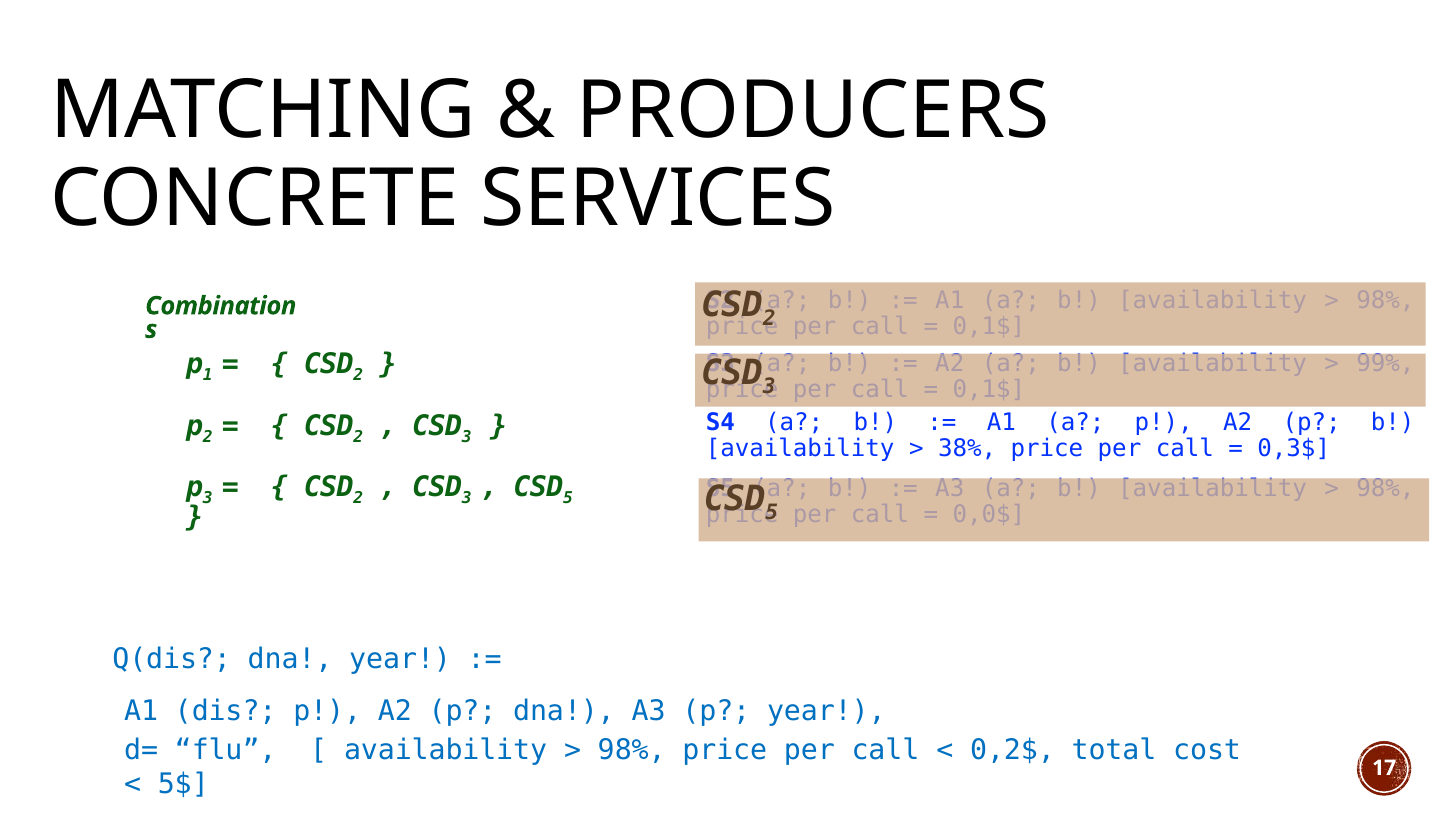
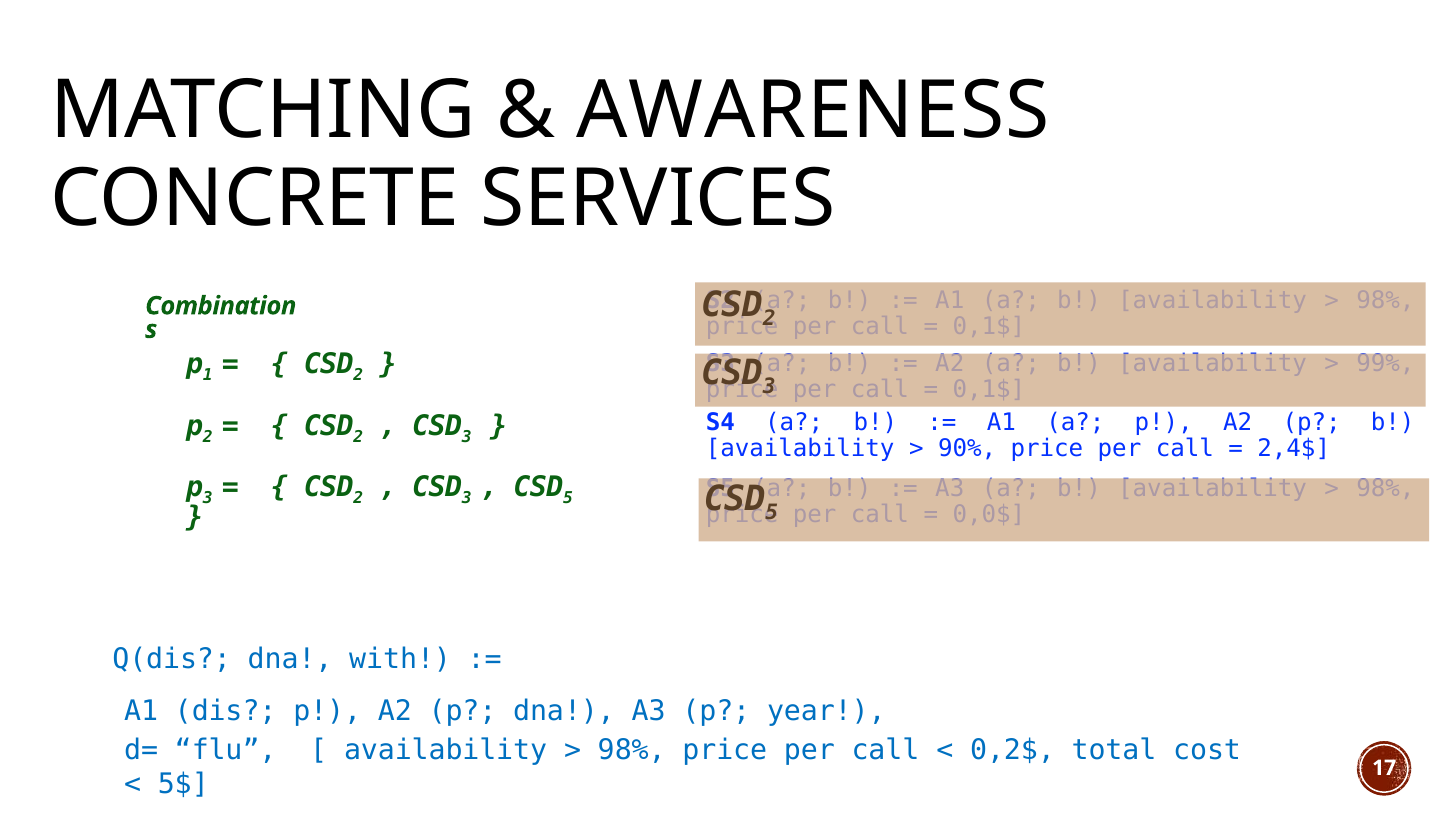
PRODUCERS: PRODUCERS -> AWARENESS (813, 111)
38%: 38% -> 90% (967, 448)
0,3$: 0,3$ -> 2,4$ (1294, 448)
dna year: year -> with (400, 659)
